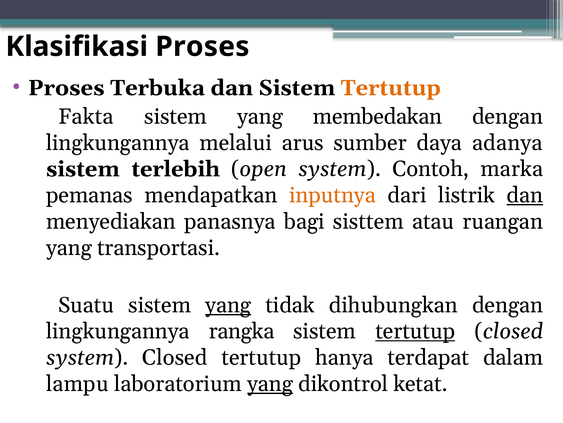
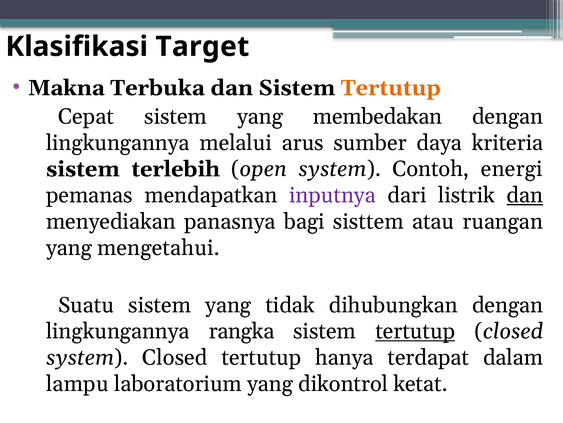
Klasifikasi Proses: Proses -> Target (202, 47)
Proses: Proses -> Makna (66, 88)
Fakta: Fakta -> Cepat (86, 116)
adanya: adanya -> kriteria (507, 143)
marka: marka -> energi (512, 169)
inputnya colour: orange -> purple (332, 195)
transportasi: transportasi -> mengetahui (158, 247)
yang underline: present -> none (228, 305)
yang underline: present -> none (270, 383)
